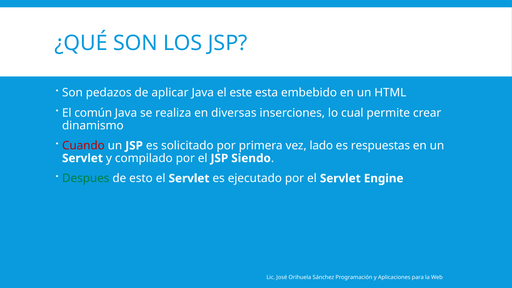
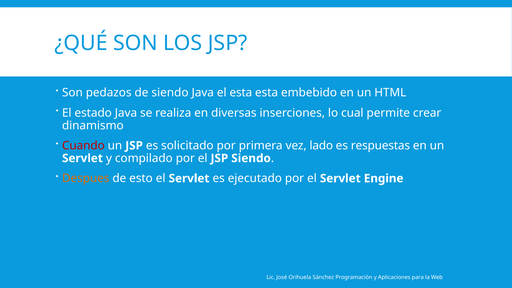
de aplicar: aplicar -> siendo (170, 93)
el este: este -> esta (241, 93)
común: común -> estado (93, 113)
Despues colour: green -> orange (86, 178)
